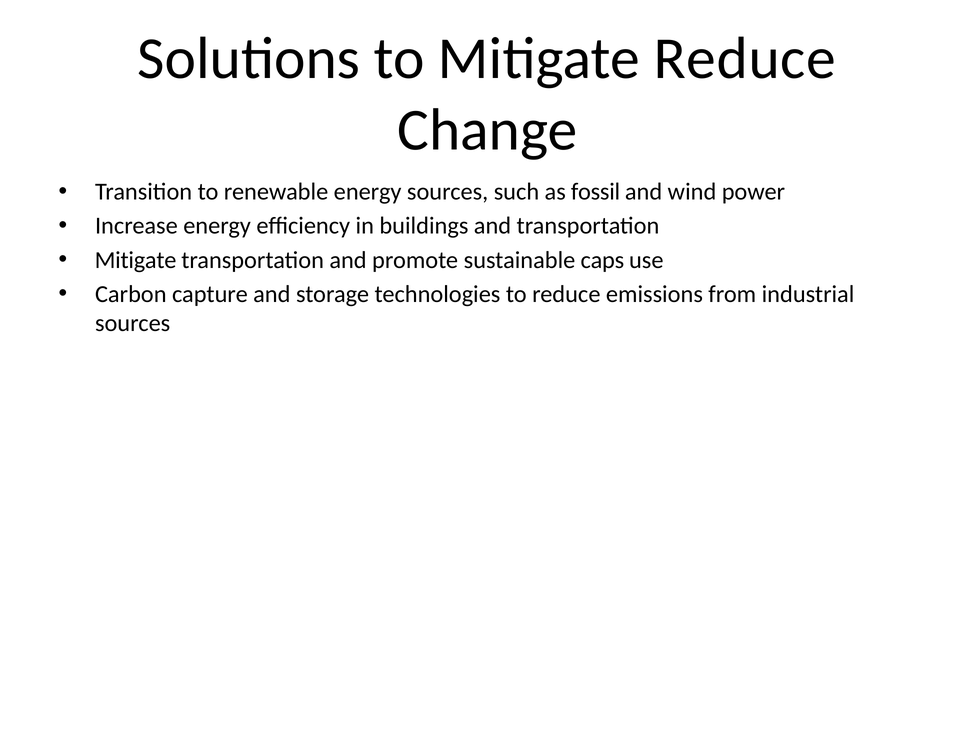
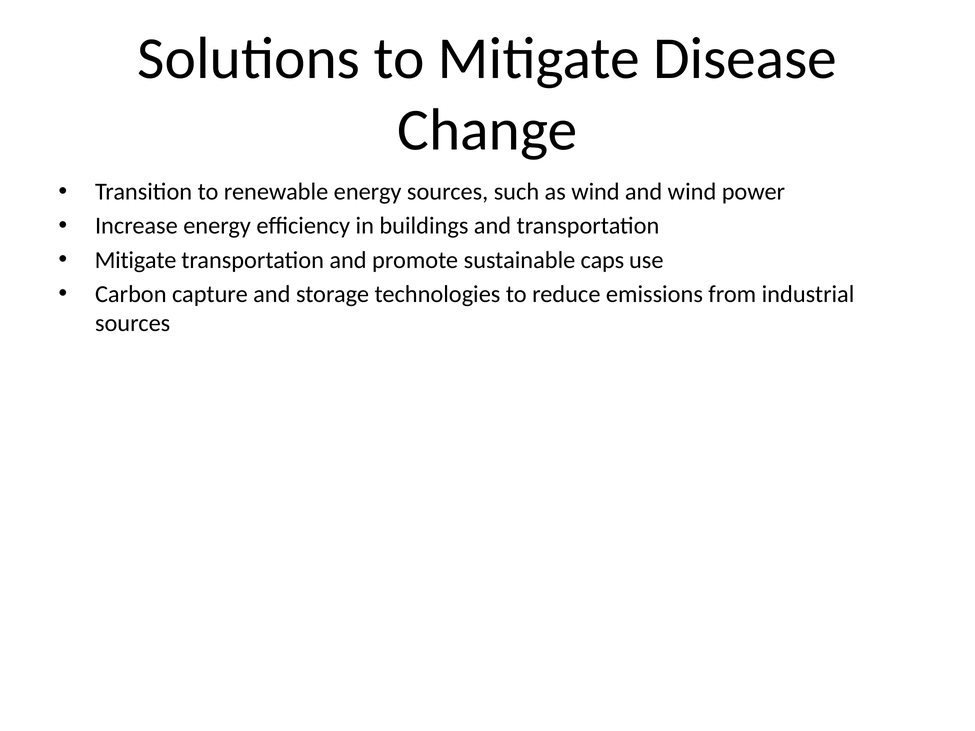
Mitigate Reduce: Reduce -> Disease (745, 59)
as fossil: fossil -> wind (595, 192)
